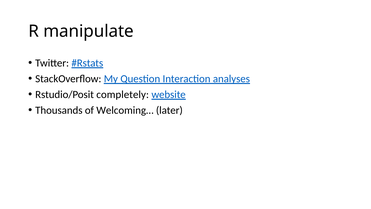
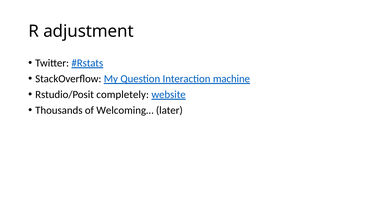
manipulate: manipulate -> adjustment (89, 31)
analyses: analyses -> machine (231, 79)
